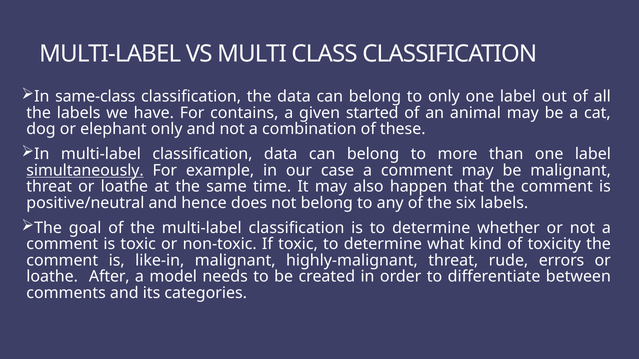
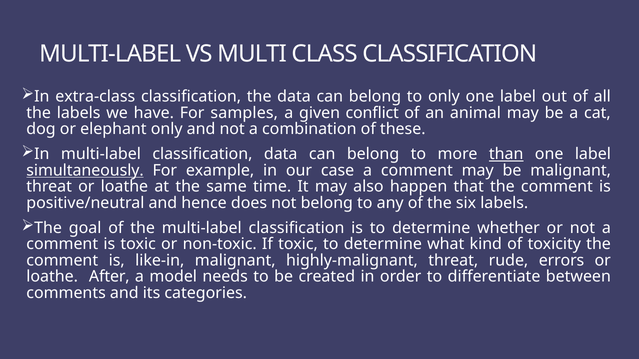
same-class: same-class -> extra-class (95, 97)
contains: contains -> samples (244, 113)
started: started -> conflict (372, 113)
than underline: none -> present (506, 154)
